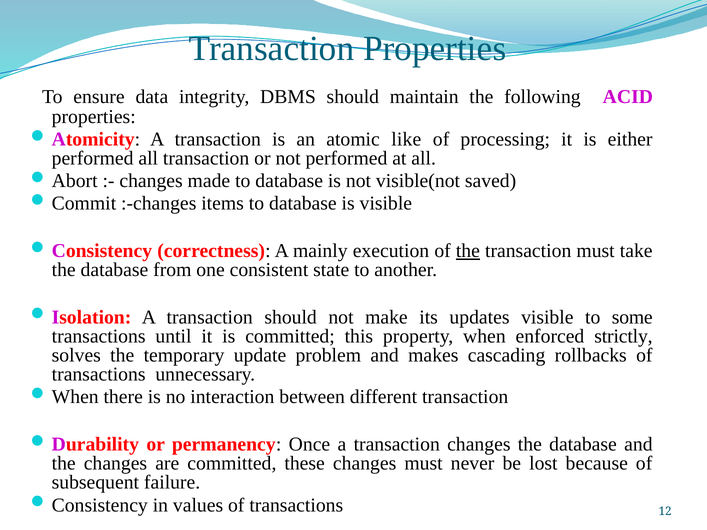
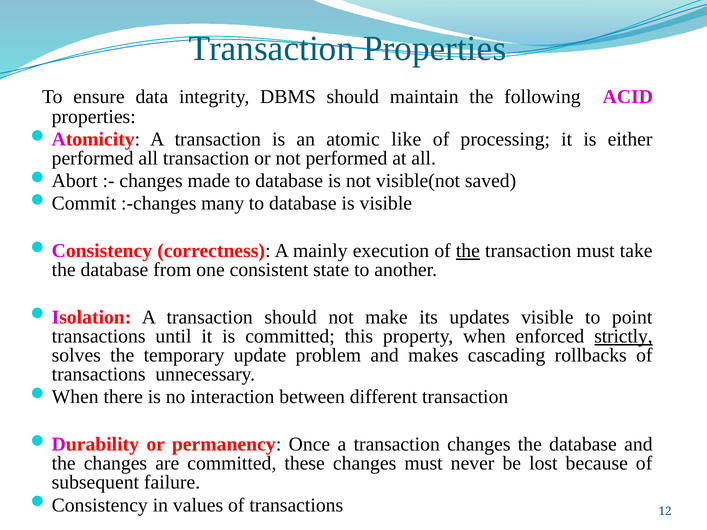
items: items -> many (223, 204)
some: some -> point (632, 317)
strictly underline: none -> present (623, 336)
